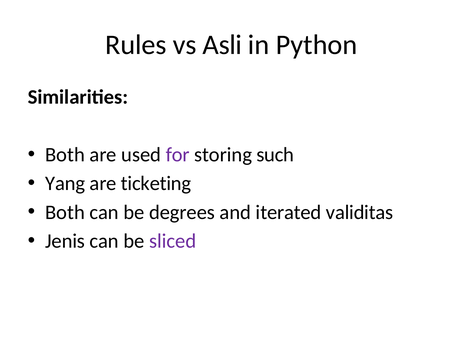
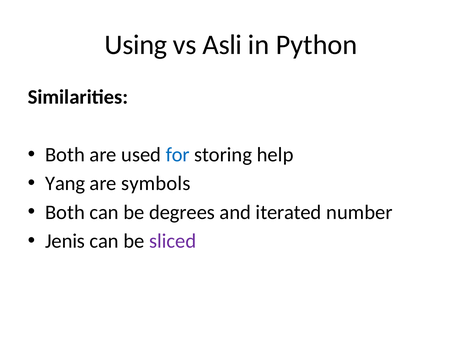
Rules: Rules -> Using (136, 45)
for colour: purple -> blue (178, 155)
such: such -> help (275, 155)
ticketing: ticketing -> symbols (156, 184)
validitas: validitas -> number (359, 212)
